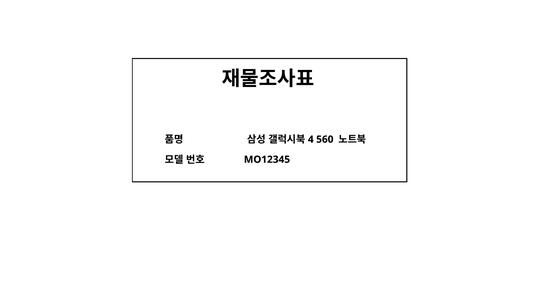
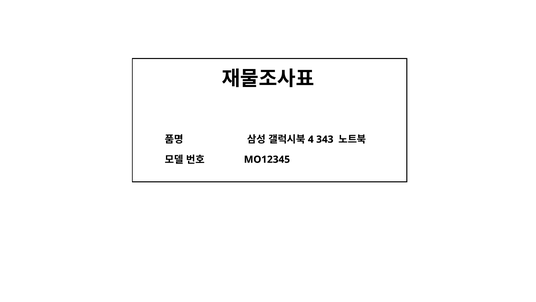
560: 560 -> 343 (325, 139)
